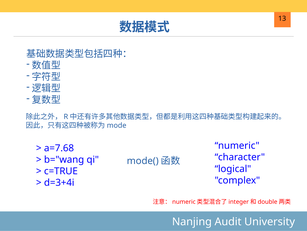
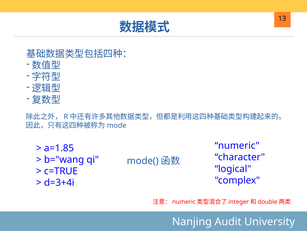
a=7.68: a=7.68 -> a=1.85 (59, 148)
